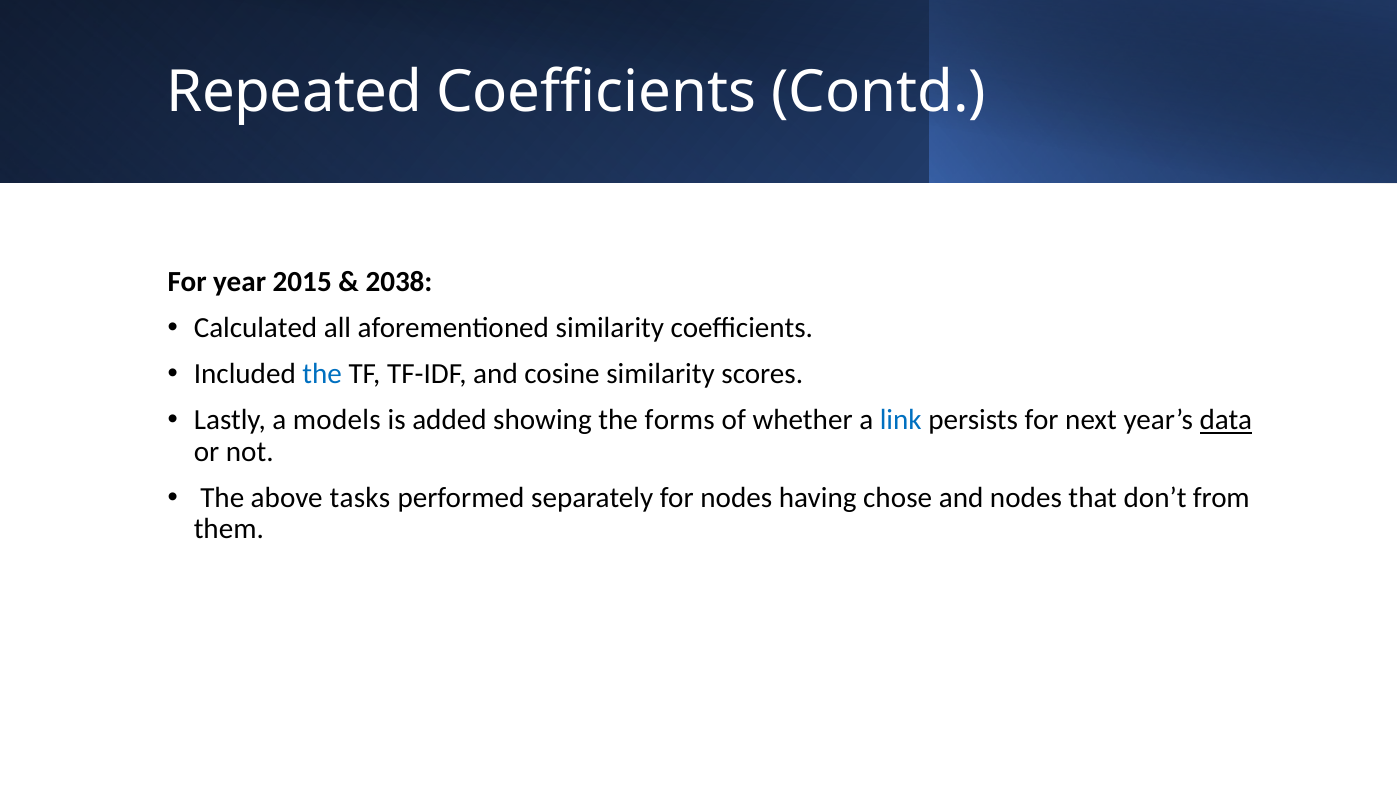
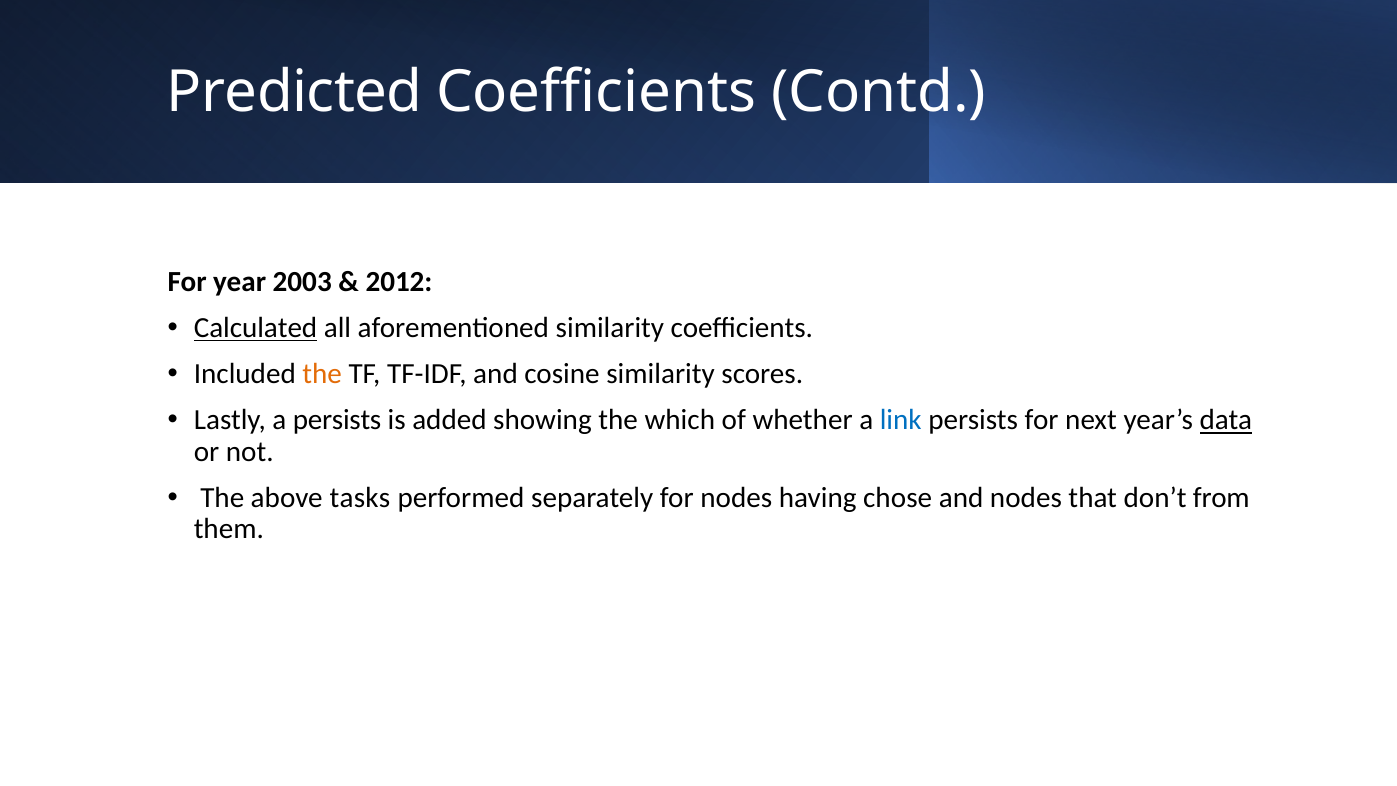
Repeated: Repeated -> Predicted (295, 93)
2015: 2015 -> 2003 (302, 282)
2038: 2038 -> 2012 (399, 282)
Calculated underline: none -> present (256, 328)
the colour: blue -> orange (322, 374)
a models: models -> persists (337, 420)
forms: forms -> which (680, 420)
